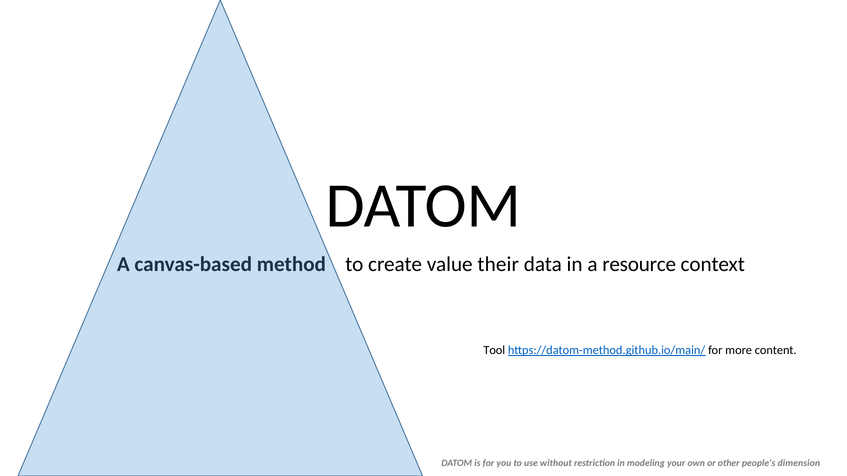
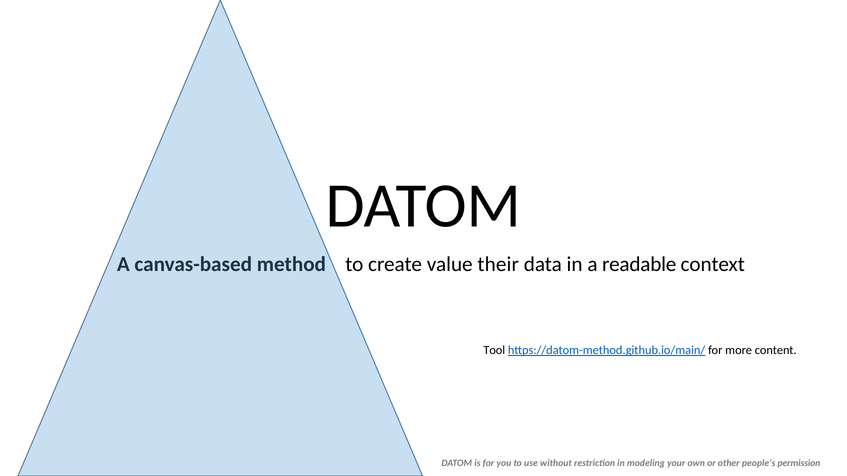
resource: resource -> readable (639, 265)
dimension: dimension -> permission (799, 463)
